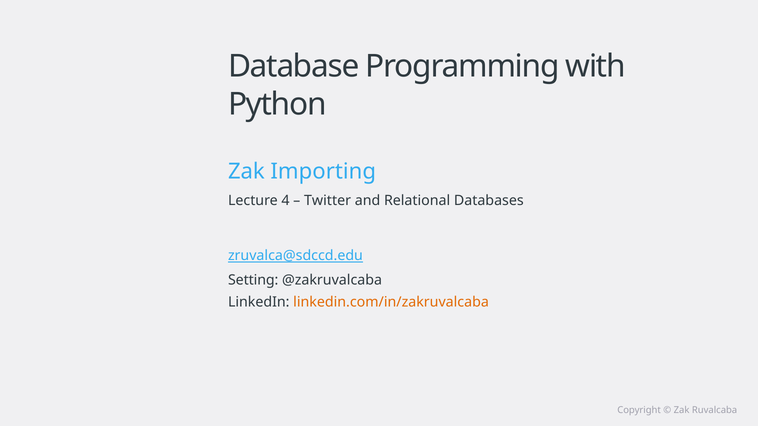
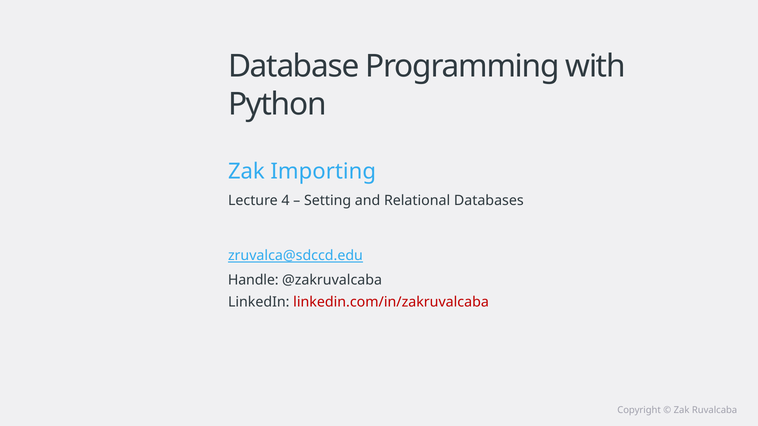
Twitter: Twitter -> Setting (328, 201)
Setting: Setting -> Handle (253, 280)
linkedin.com/in/zakruvalcaba colour: orange -> red (391, 302)
